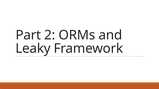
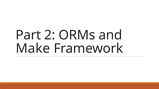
Leaky: Leaky -> Make (33, 49)
